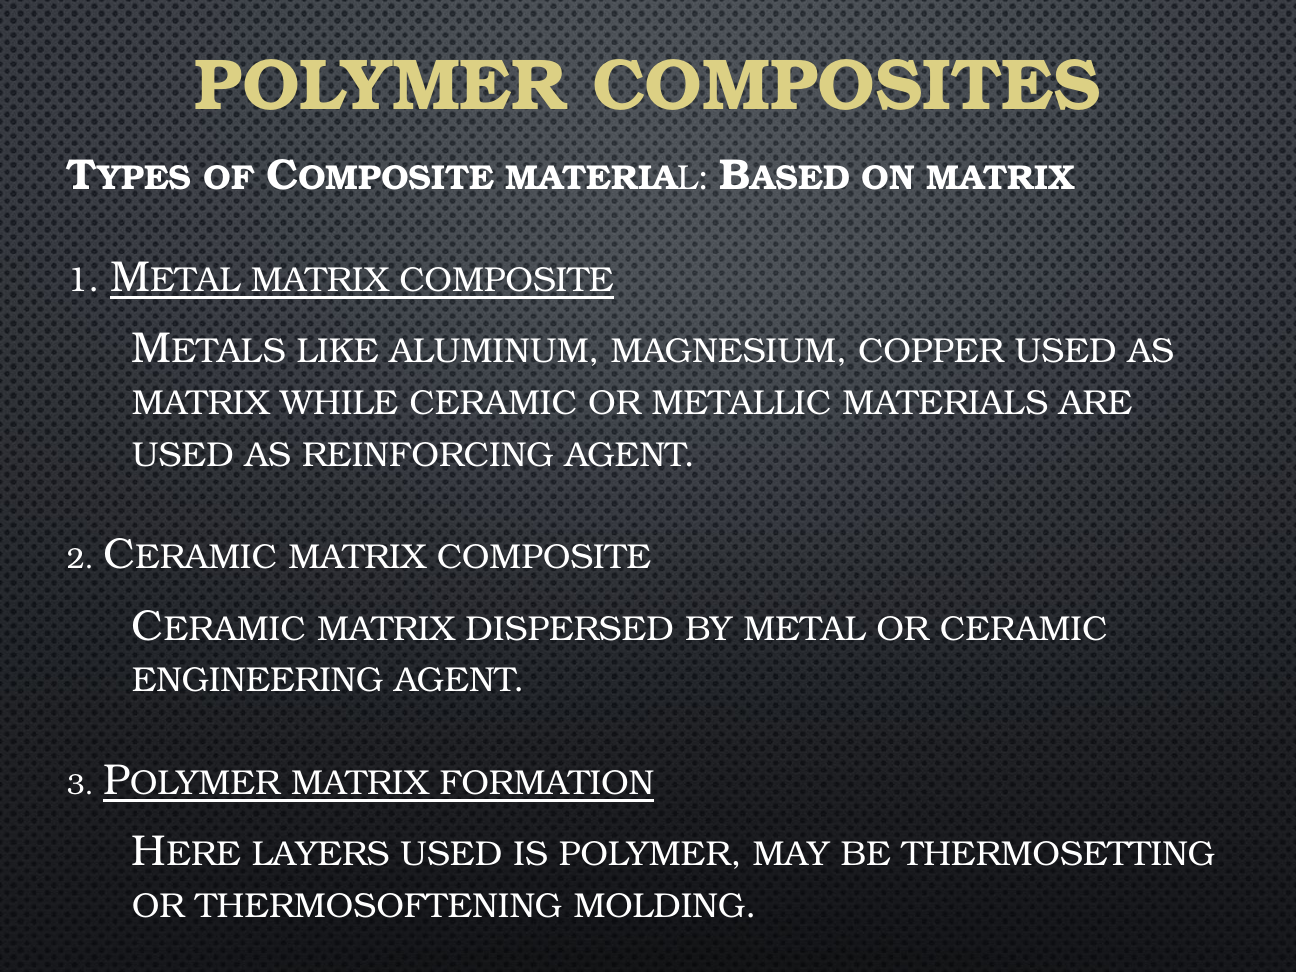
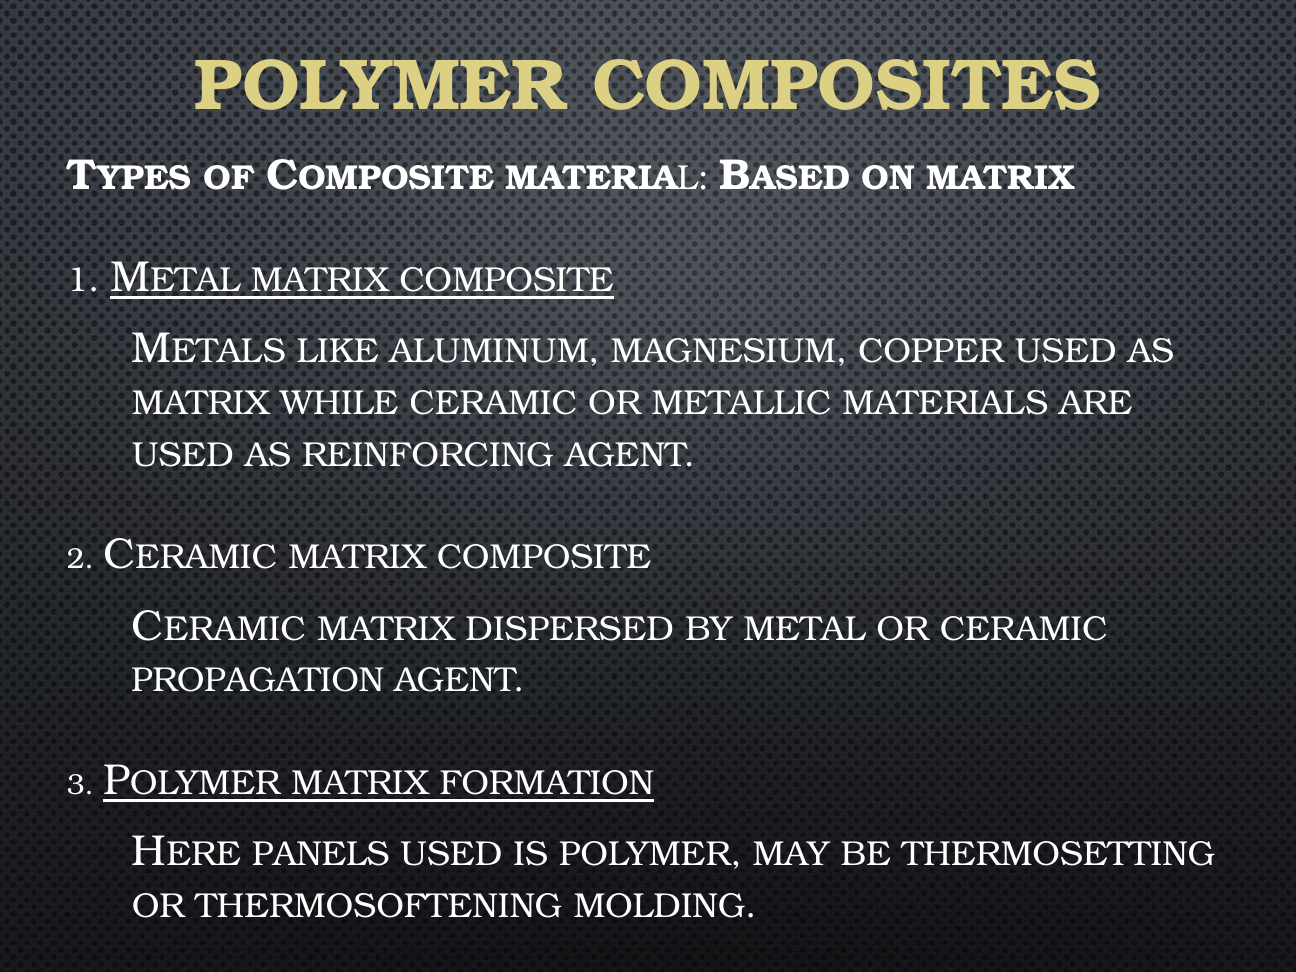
ENGINEERING: ENGINEERING -> PROPAGATION (258, 681)
LAYERS: LAYERS -> PANELS (321, 854)
